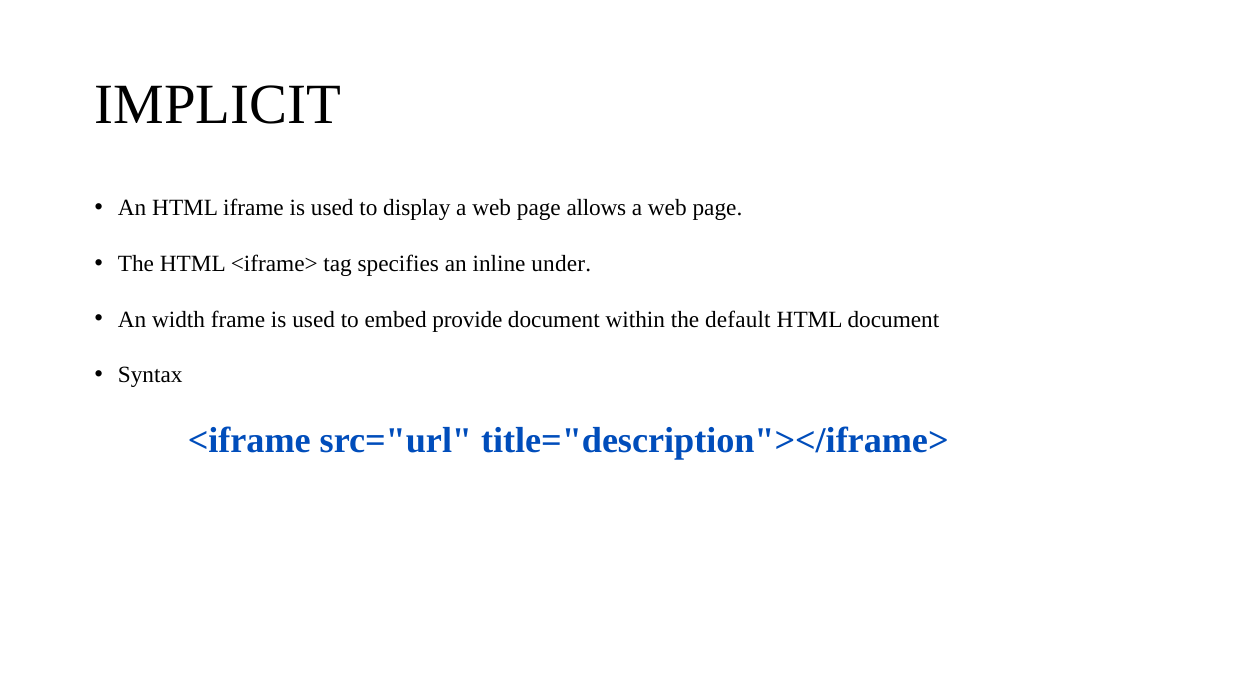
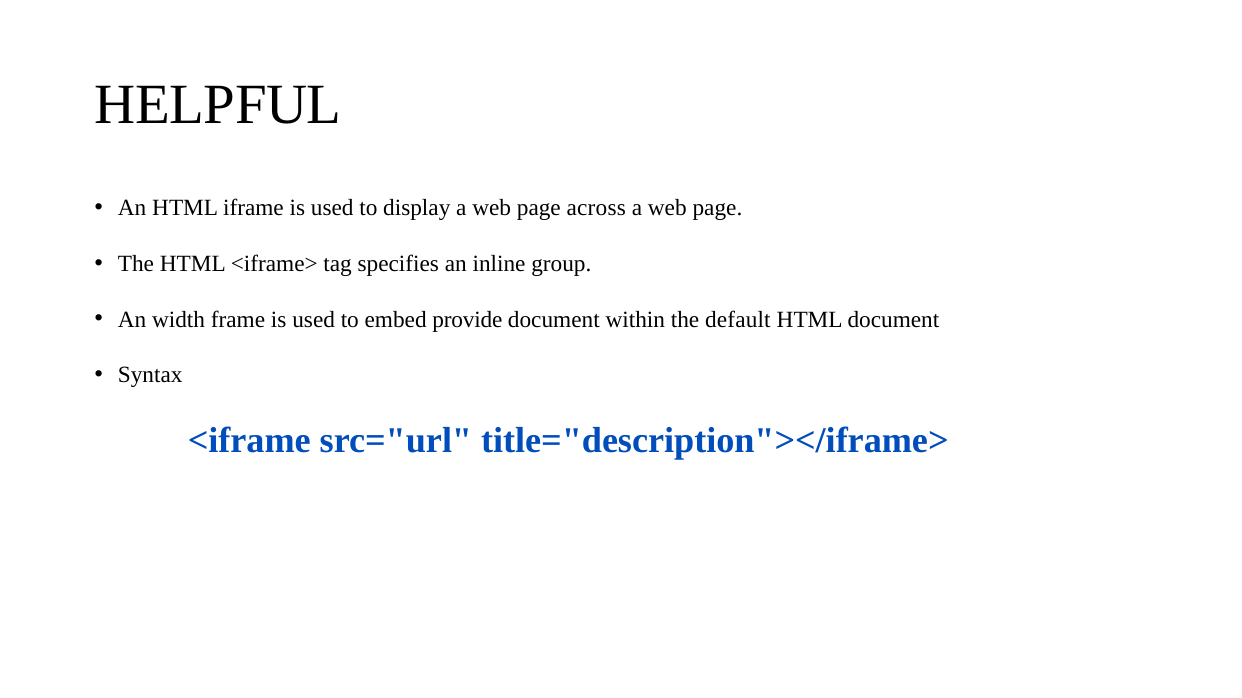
IMPLICIT: IMPLICIT -> HELPFUL (218, 104)
allows: allows -> across (596, 208)
under: under -> group (561, 264)
